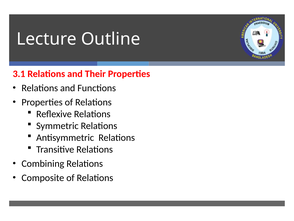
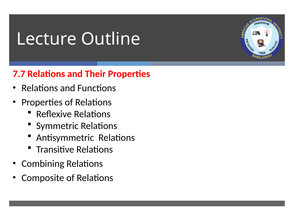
3.1: 3.1 -> 7.7 (19, 74)
